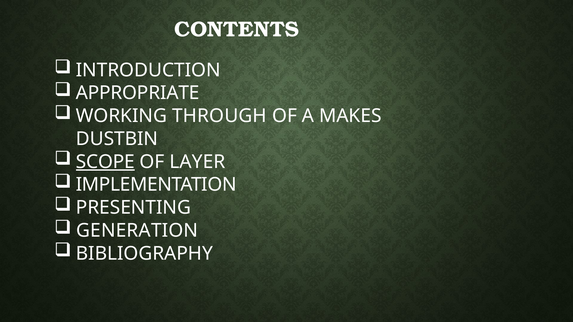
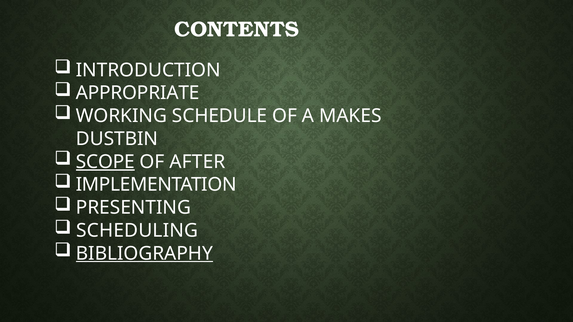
THROUGH: THROUGH -> SCHEDULE (220, 116)
LAYER: LAYER -> AFTER (197, 162)
GENERATION: GENERATION -> SCHEDULING (137, 231)
BIBLIOGRAPHY underline: none -> present (144, 254)
